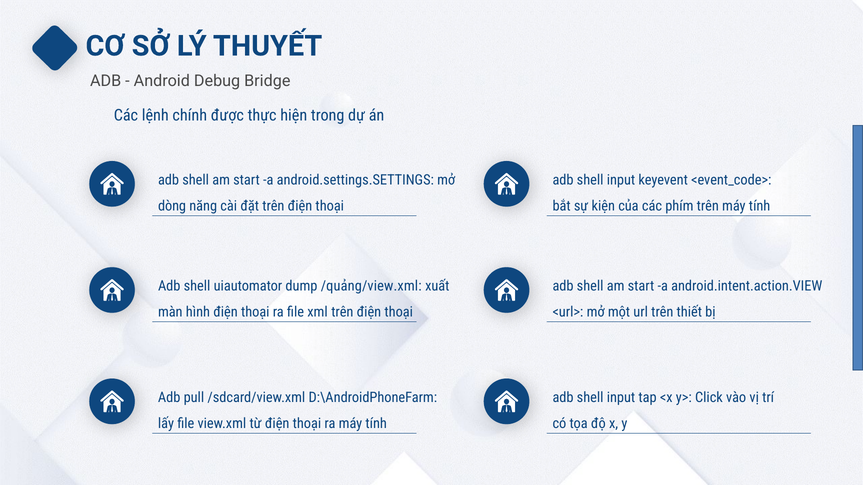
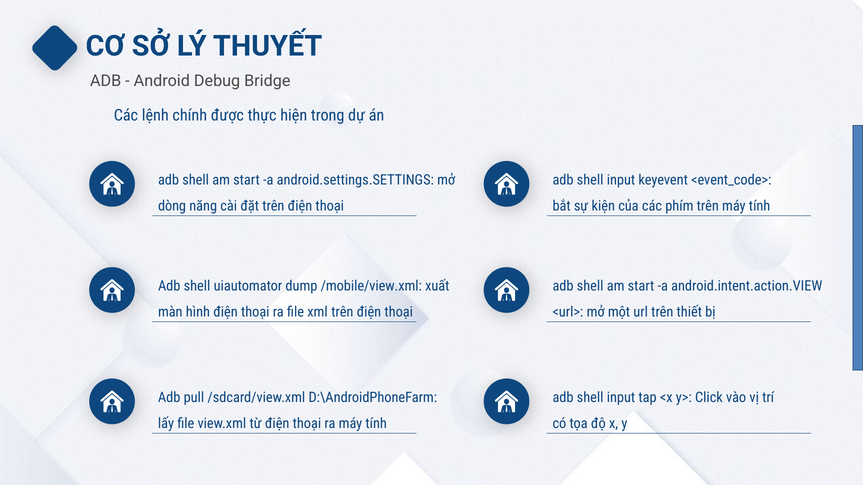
/quảng/view.xml: /quảng/view.xml -> /mobile/view.xml (371, 286)
